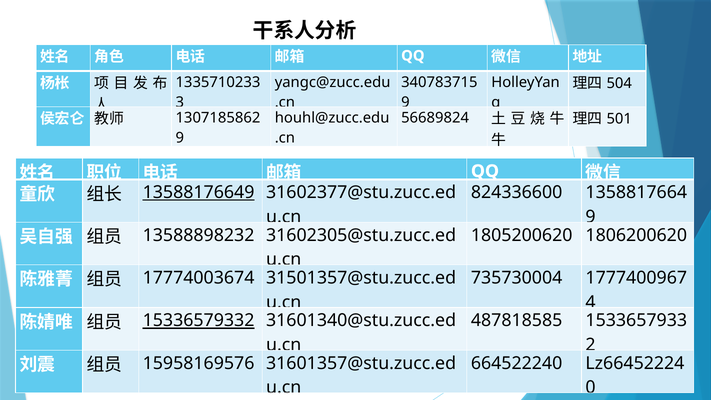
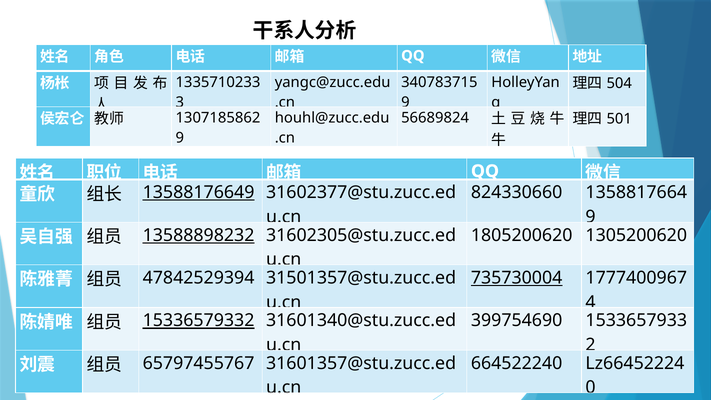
824336600: 824336600 -> 824330660 (517, 193)
13588898232 underline: none -> present (199, 235)
1806200620: 1806200620 -> 1305200620 (636, 235)
17774003674: 17774003674 -> 47842529394 (199, 278)
735730004 underline: none -> present (517, 278)
487818585: 487818585 -> 399754690 (517, 321)
15958169576: 15958169576 -> 65797455767 (199, 363)
